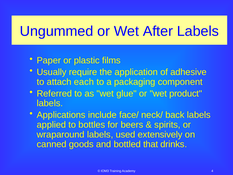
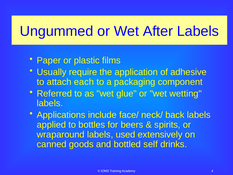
product: product -> wetting (186, 93)
that: that -> self (151, 144)
